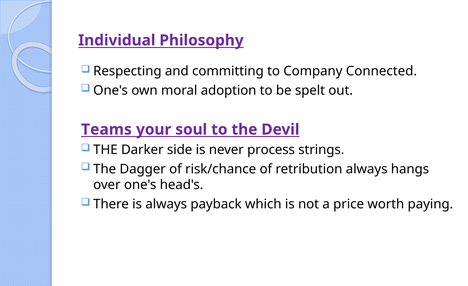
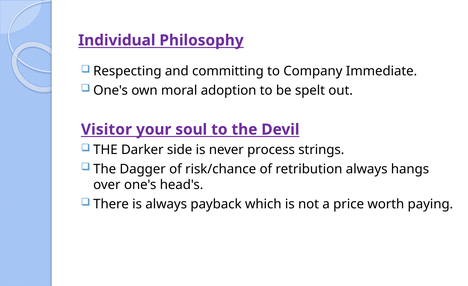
Connected: Connected -> Immediate (382, 71)
Teams: Teams -> Visitor (106, 129)
